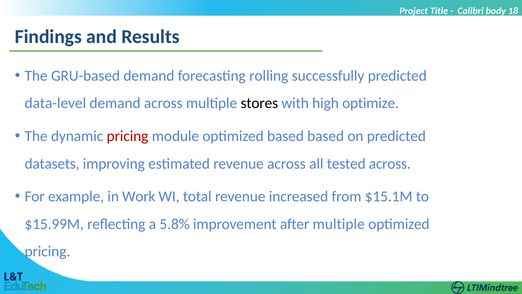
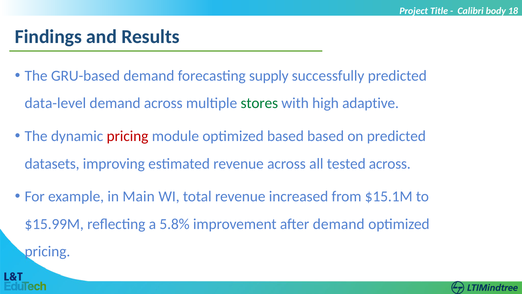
rolling: rolling -> supply (269, 76)
stores colour: black -> green (259, 103)
optimize: optimize -> adaptive (371, 103)
Work: Work -> Main (139, 196)
after multiple: multiple -> demand (339, 224)
